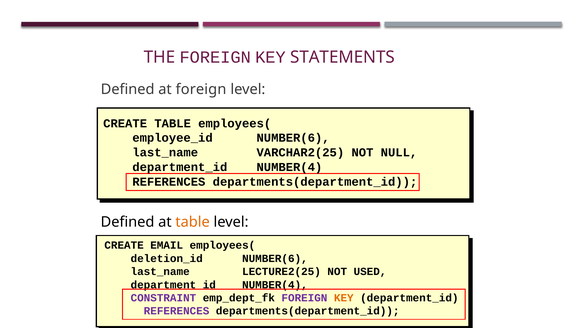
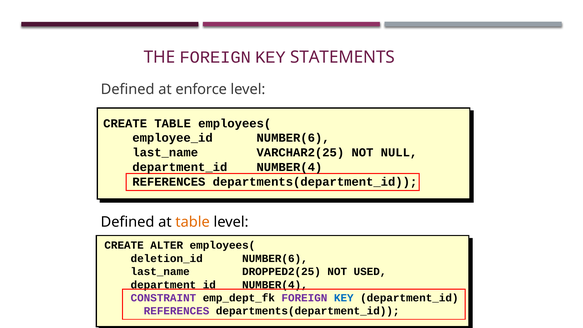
at foreign: foreign -> enforce (201, 89)
EMAIL: EMAIL -> ALTER (167, 245)
LECTURE2(25: LECTURE2(25 -> DROPPED2(25 (281, 272)
KEY colour: orange -> blue (344, 298)
